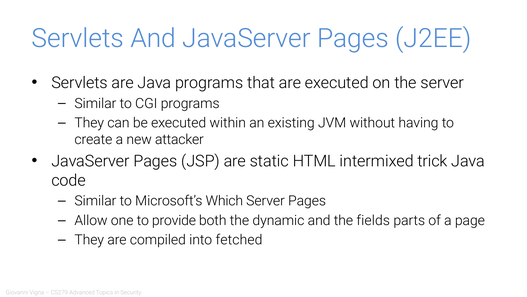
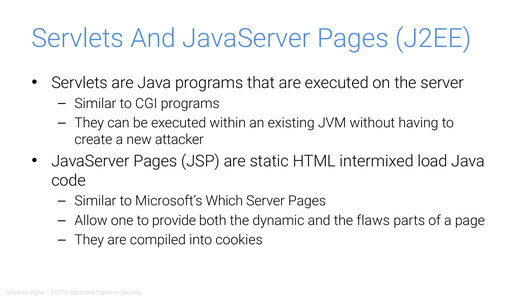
trick: trick -> load (433, 161)
fields: fields -> flaws (373, 220)
fetched: fetched -> cookies (239, 240)
